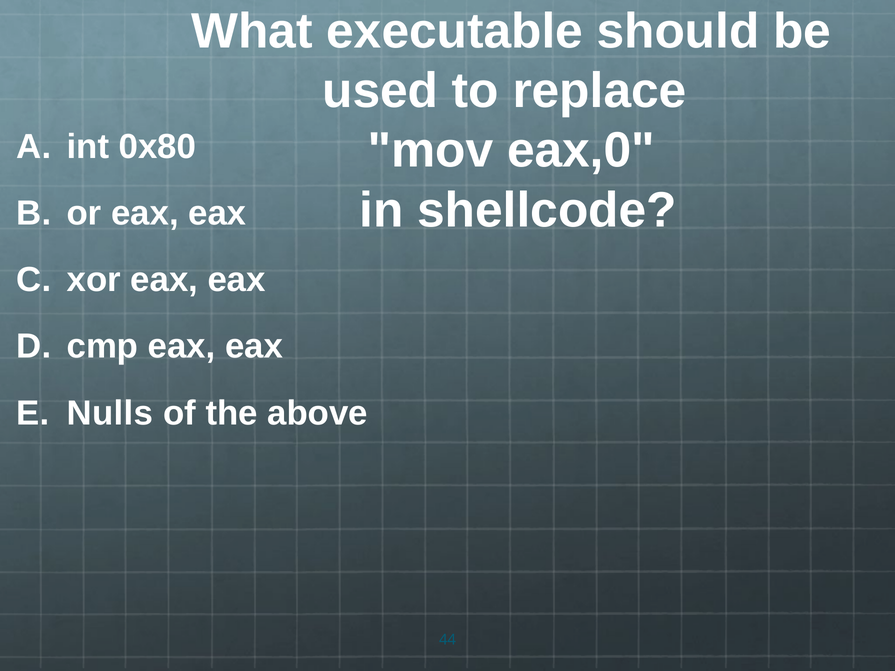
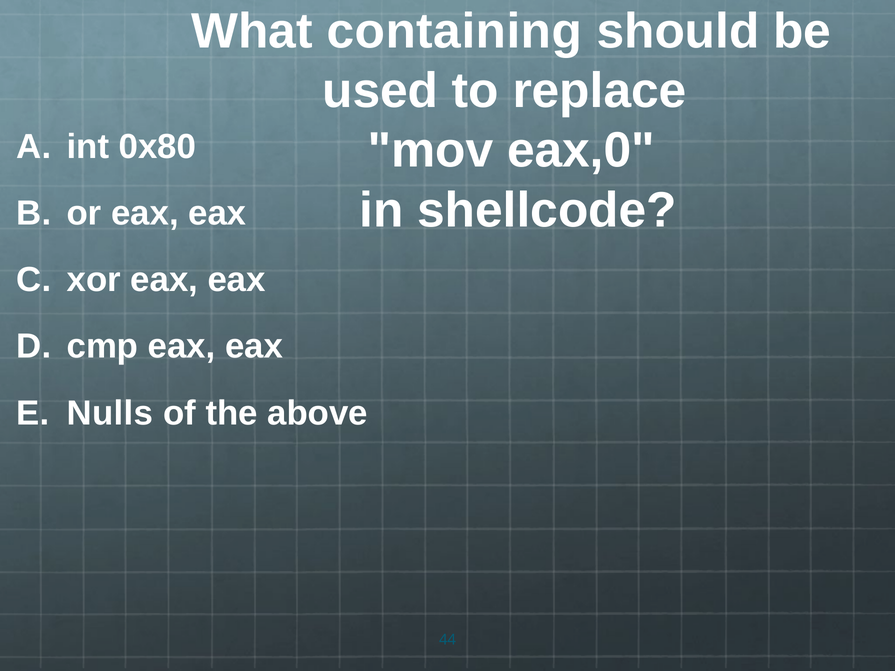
executable: executable -> containing (454, 31)
